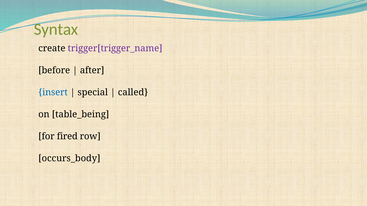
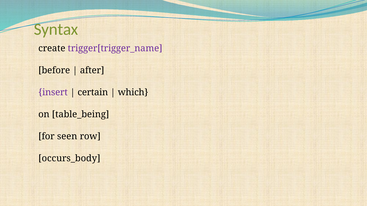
insert colour: blue -> purple (53, 93)
special: special -> certain (93, 93)
called: called -> which (133, 93)
fired: fired -> seen (67, 137)
